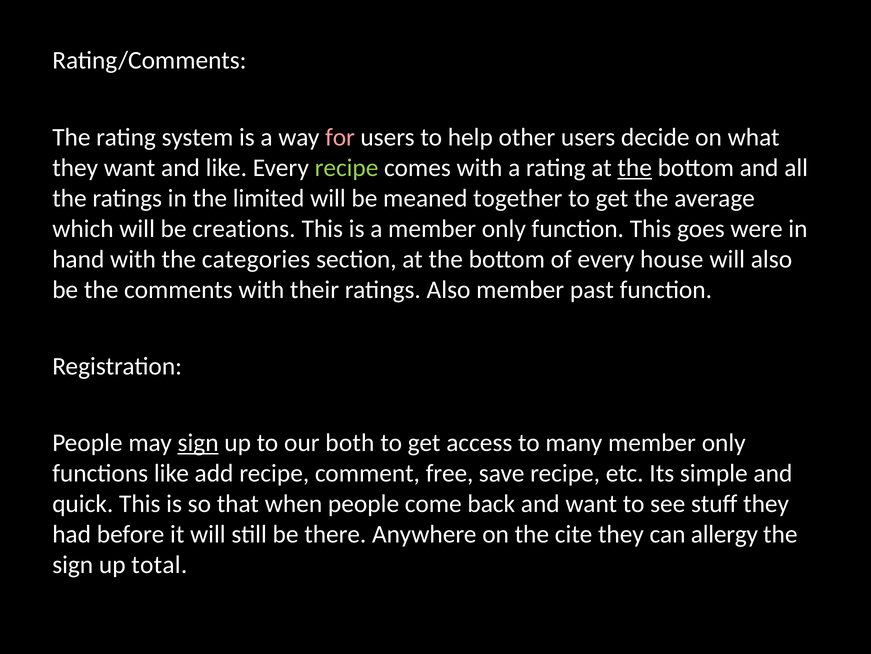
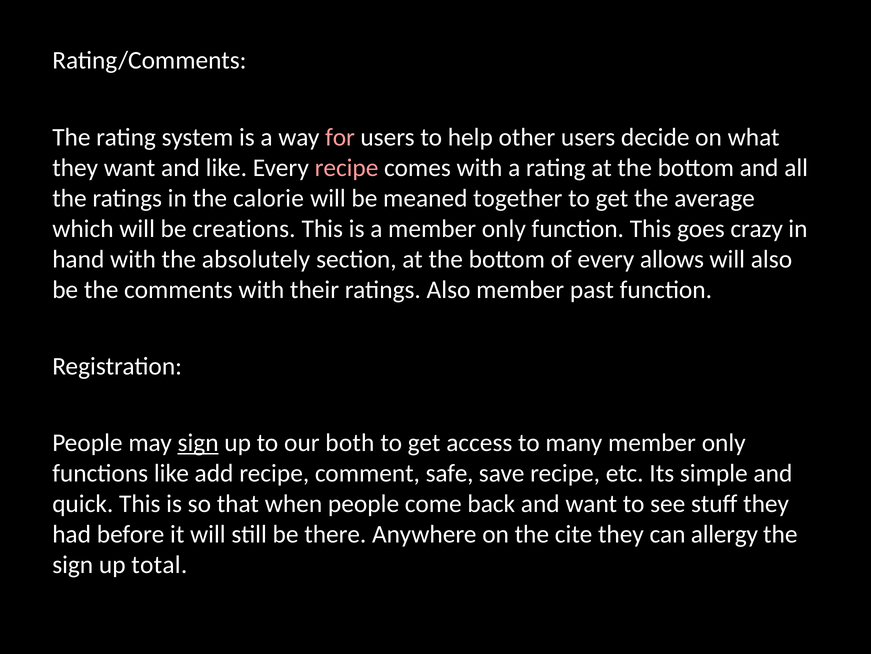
recipe colour: light green -> pink (347, 167)
the underline: present -> none (635, 167)
limited: limited -> calorie (268, 198)
were: were -> crazy (757, 228)
categories: categories -> absolutely (256, 259)
house: house -> allows (672, 259)
free: free -> safe (450, 473)
